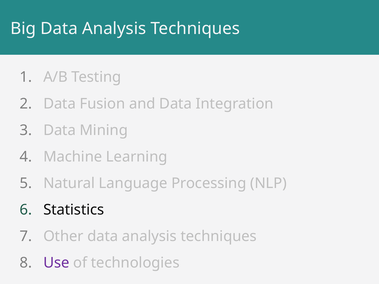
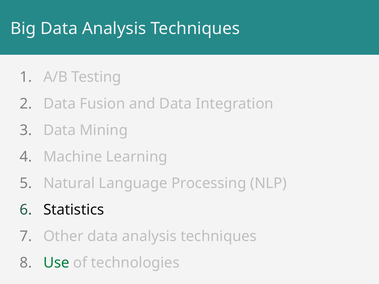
Use colour: purple -> green (56, 263)
